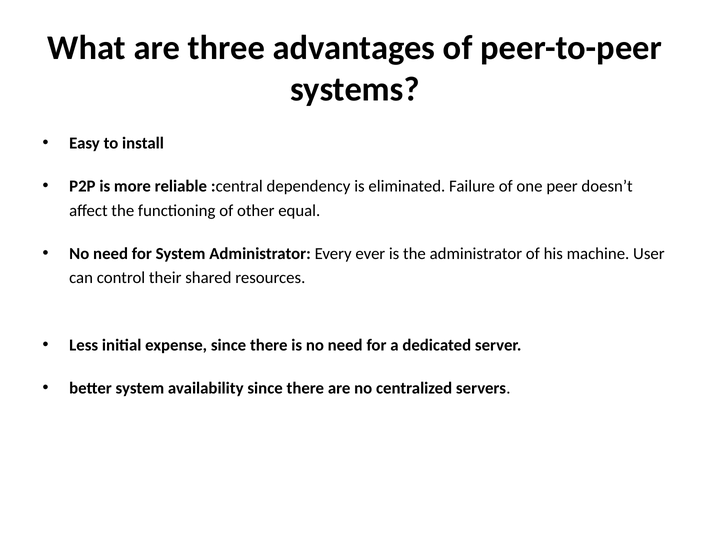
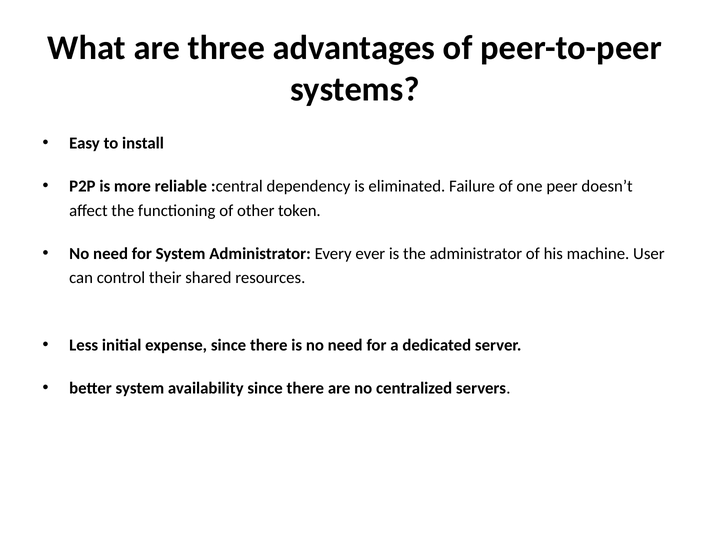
equal: equal -> token (299, 210)
